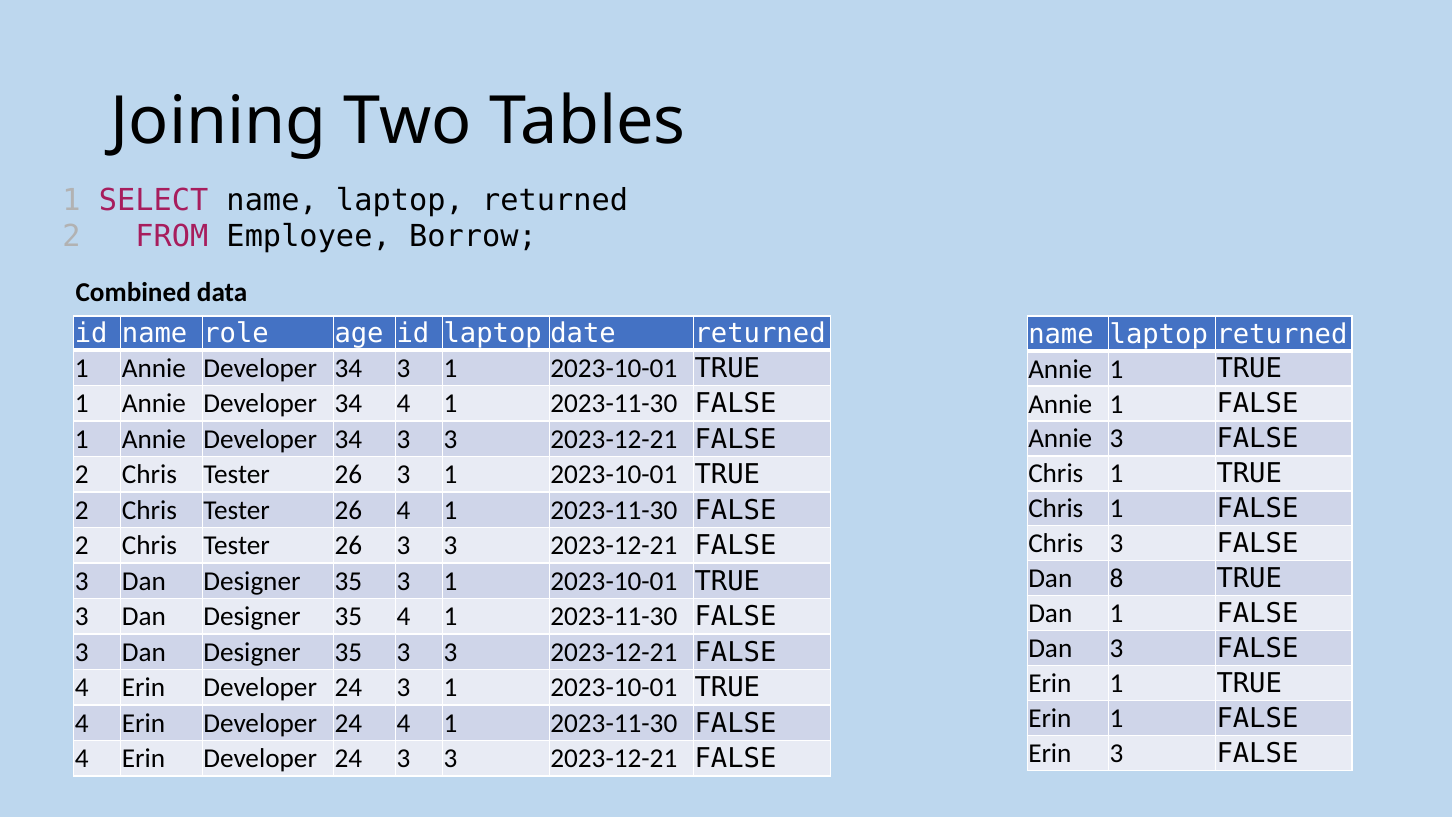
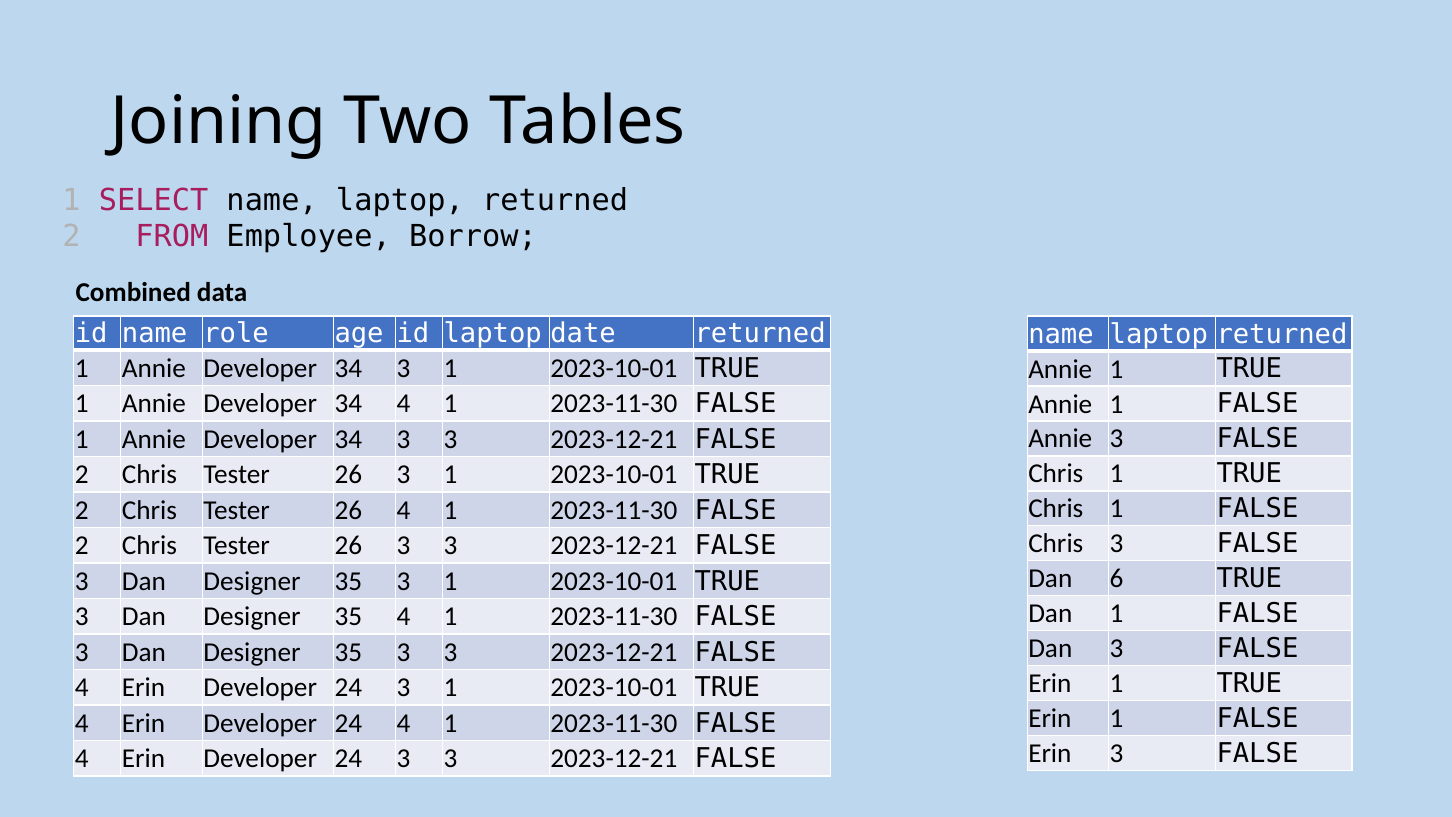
8: 8 -> 6 (1117, 579)
